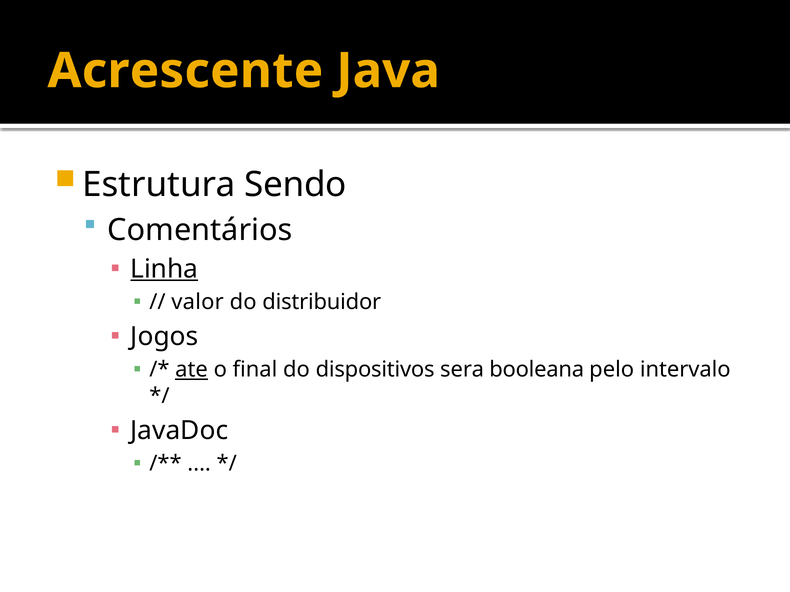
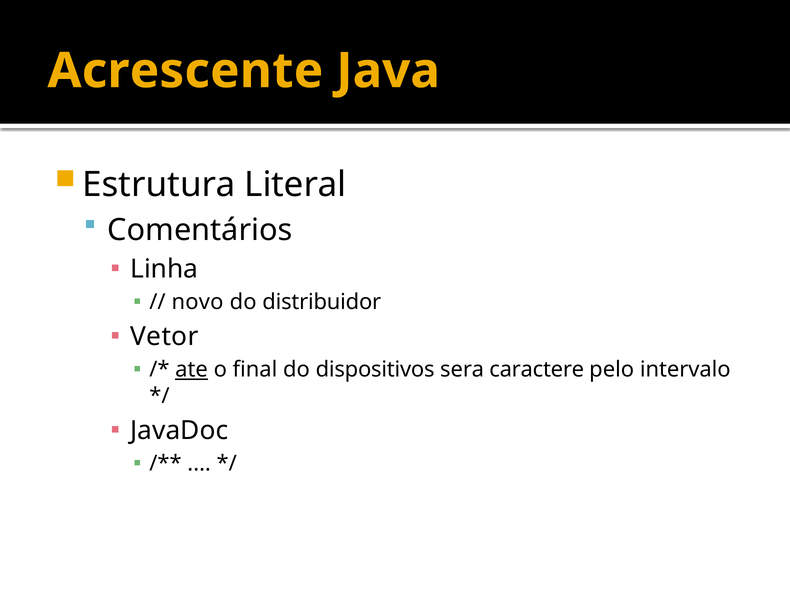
Sendo: Sendo -> Literal (295, 185)
Linha underline: present -> none (164, 269)
valor: valor -> novo (198, 302)
Jogos: Jogos -> Vetor (164, 337)
booleana: booleana -> caractere (537, 370)
